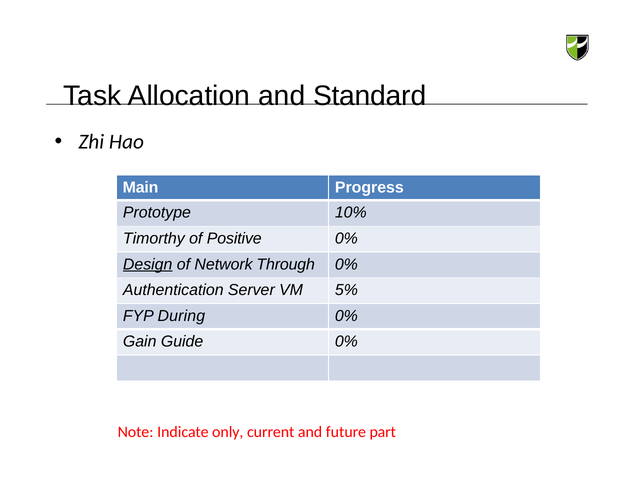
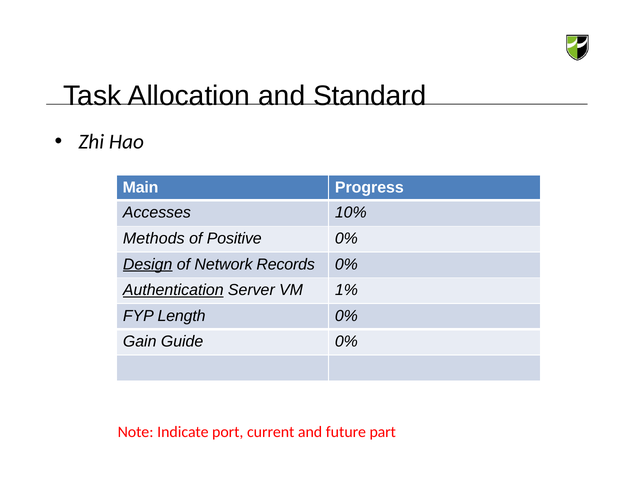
Prototype: Prototype -> Accesses (157, 213)
Timorthy: Timorthy -> Methods (154, 238)
Through: Through -> Records (286, 264)
Authentication underline: none -> present (173, 290)
5%: 5% -> 1% (346, 290)
During: During -> Length (182, 316)
only: only -> port (228, 432)
